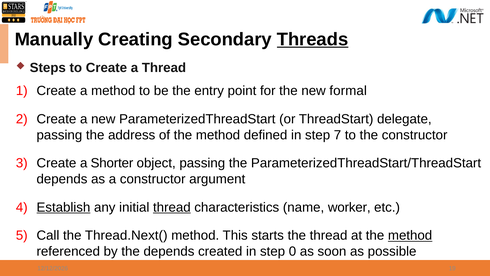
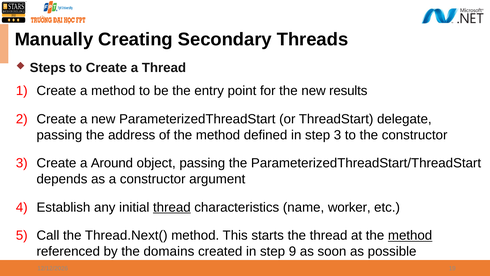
Threads underline: present -> none (313, 39)
formal: formal -> results (348, 91)
step 7: 7 -> 3 (338, 135)
Shorter: Shorter -> Around (112, 163)
Establish underline: present -> none (63, 207)
the depends: depends -> domains (169, 251)
0: 0 -> 9 (292, 251)
